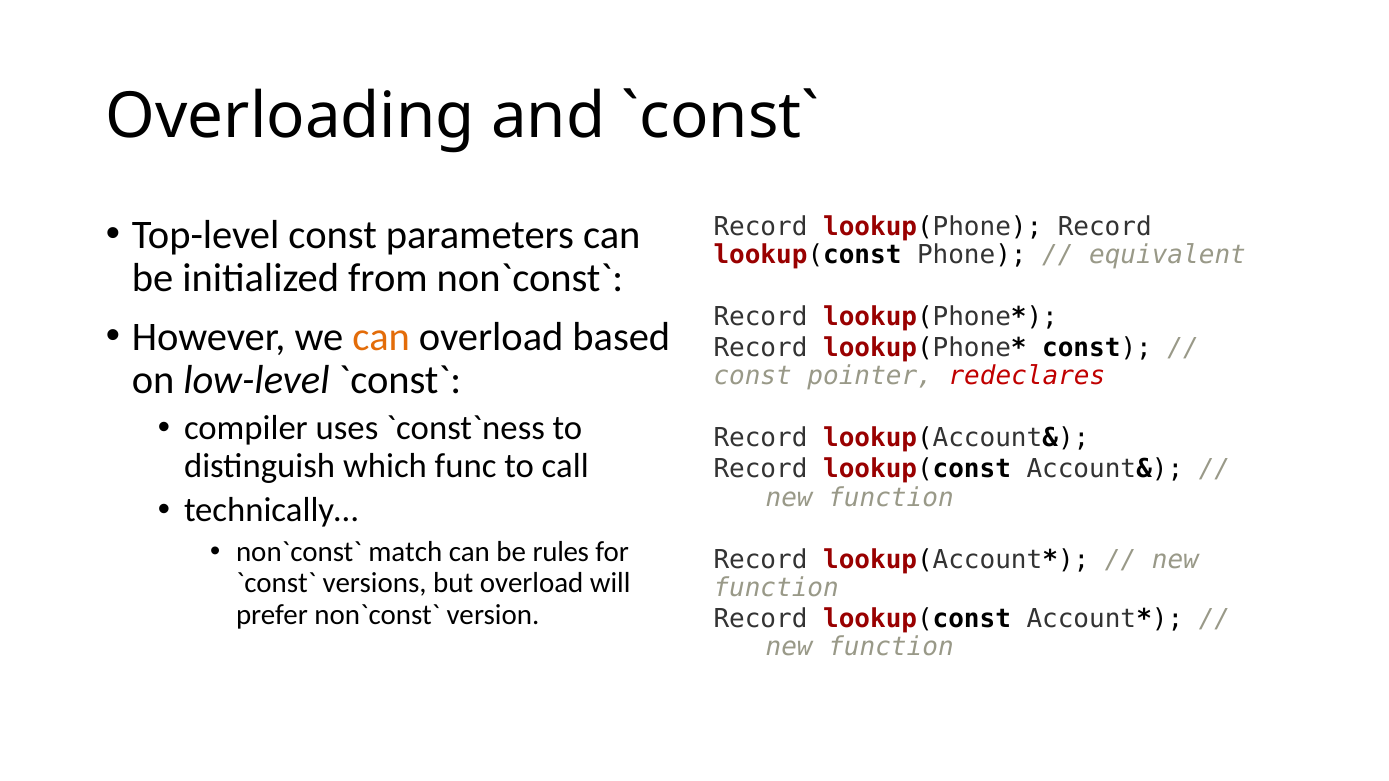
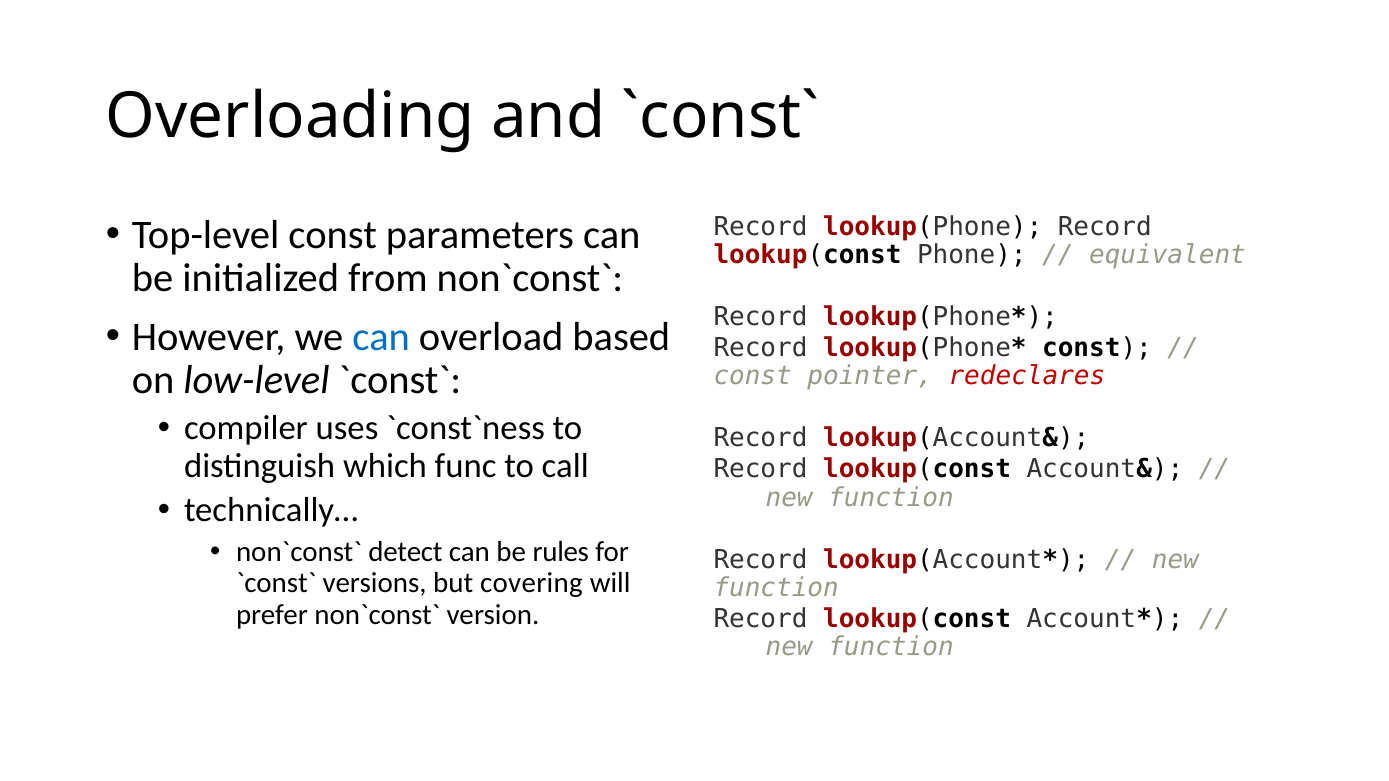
can colour: orange -> blue (381, 337)
match: match -> detect (405, 552)
but overload: overload -> covering (531, 584)
